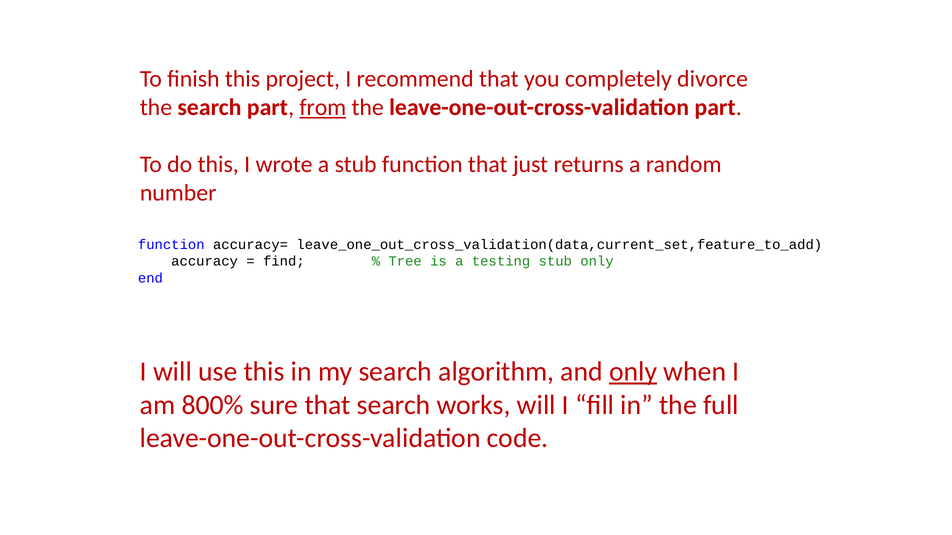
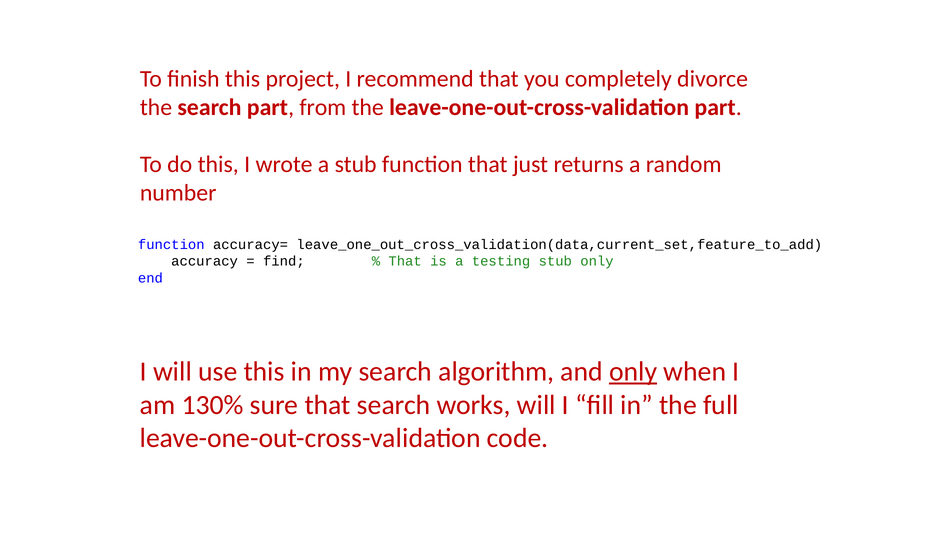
from underline: present -> none (323, 108)
Tree: Tree -> That (405, 262)
800%: 800% -> 130% (213, 405)
